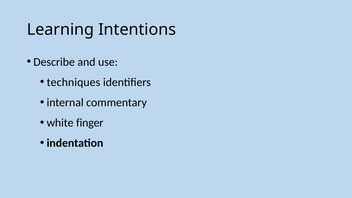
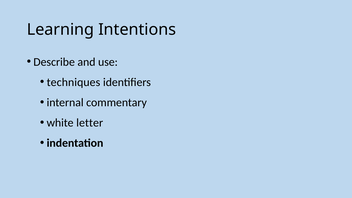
finger: finger -> letter (90, 123)
